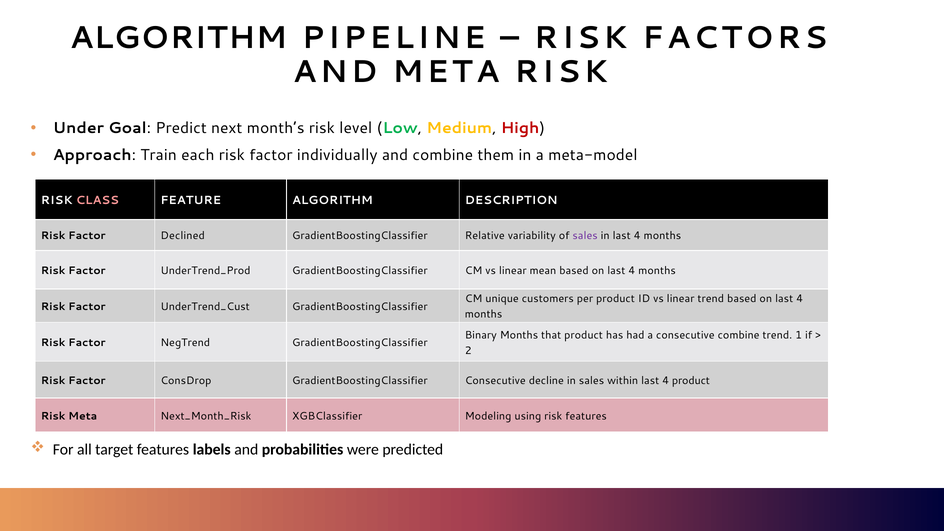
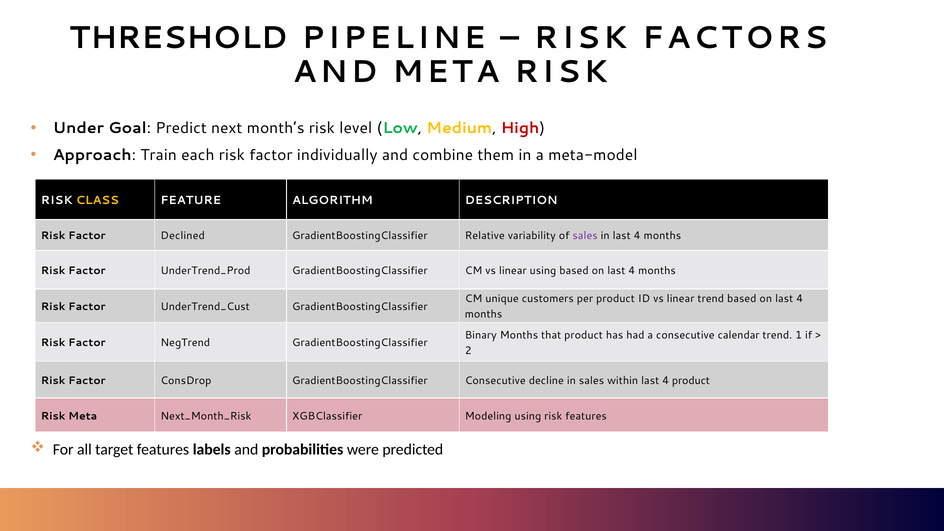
ALGORITHM: ALGORITHM -> THRESHOLD (179, 38)
CLASS colour: pink -> yellow (97, 200)
linear mean: mean -> using (543, 271)
consecutive combine: combine -> calendar (739, 335)
